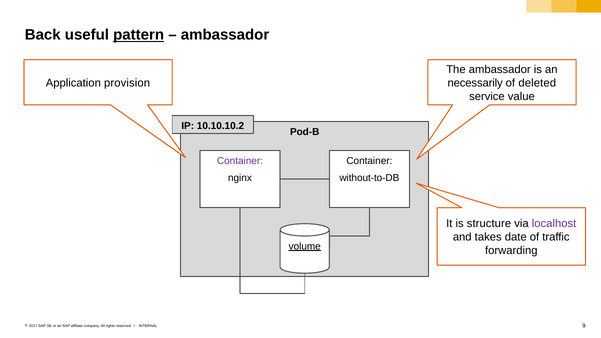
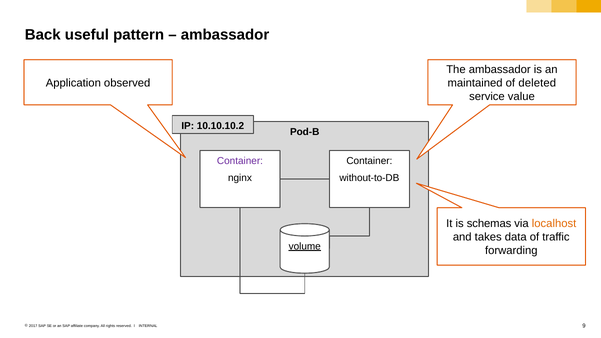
pattern underline: present -> none (139, 35)
provision: provision -> observed (127, 83)
necessarily: necessarily -> maintained (475, 83)
structure: structure -> schemas (489, 224)
localhost colour: purple -> orange (554, 224)
date: date -> data (516, 237)
